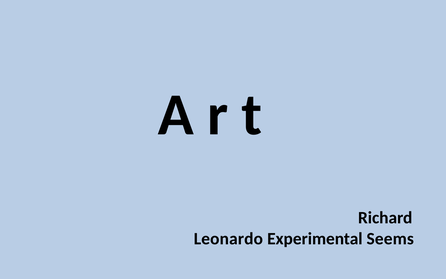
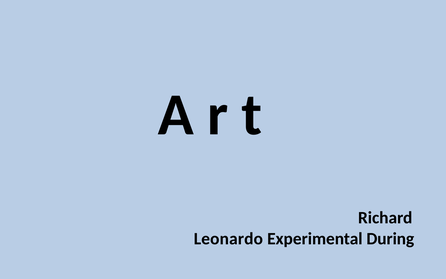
Seems: Seems -> During (390, 238)
